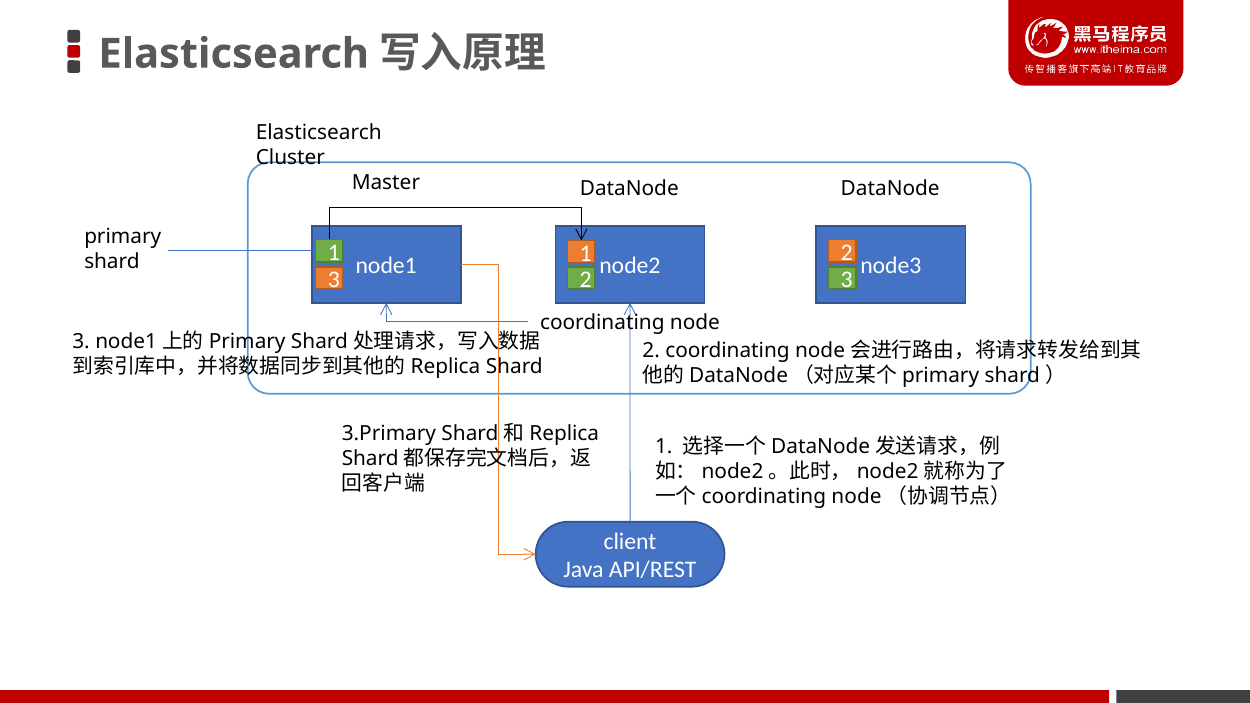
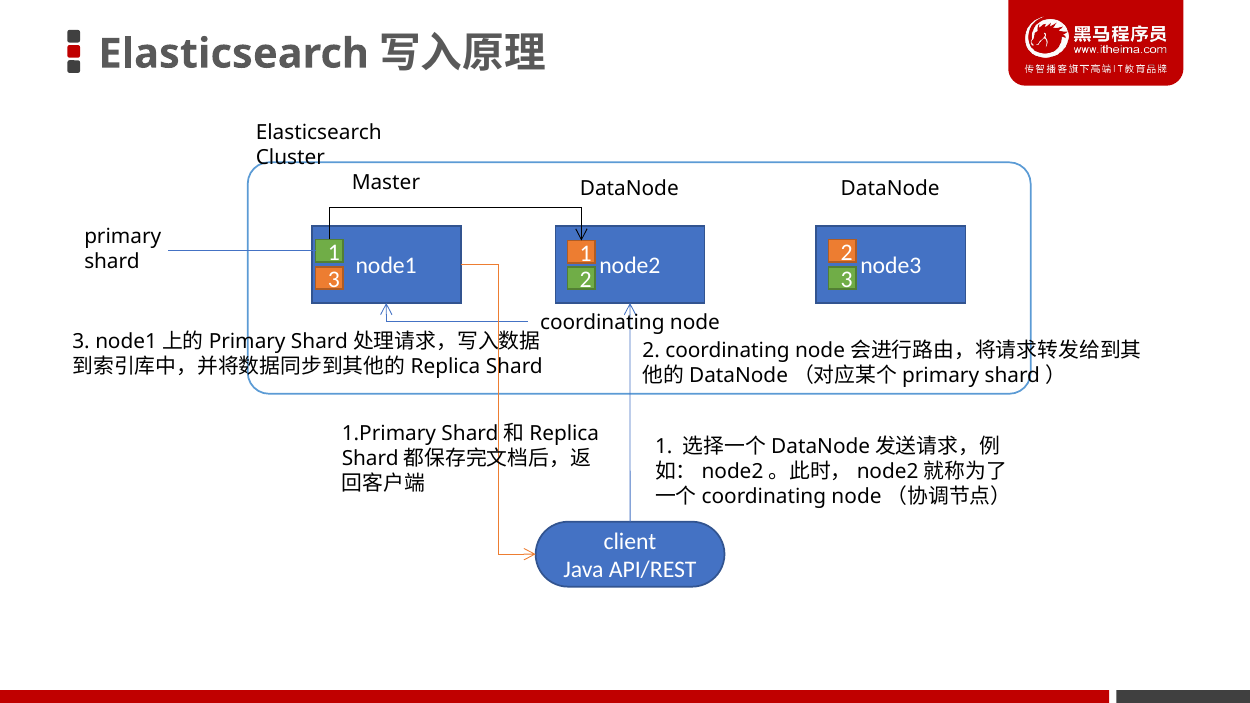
3.Primary: 3.Primary -> 1.Primary (389, 434)
